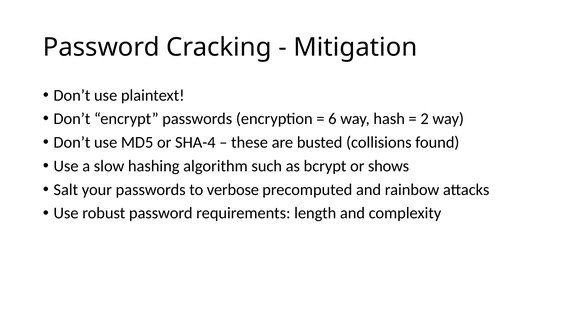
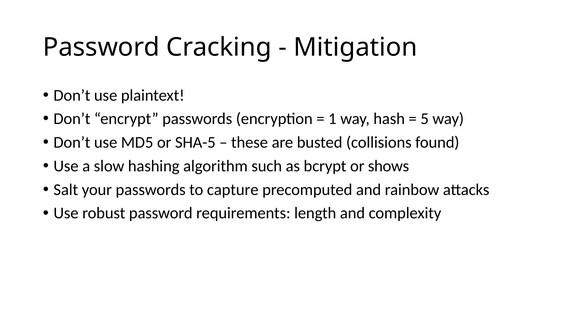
6: 6 -> 1 (332, 119)
2: 2 -> 5 (425, 119)
SHA-4: SHA-4 -> SHA-5 (195, 142)
verbose: verbose -> capture (233, 189)
